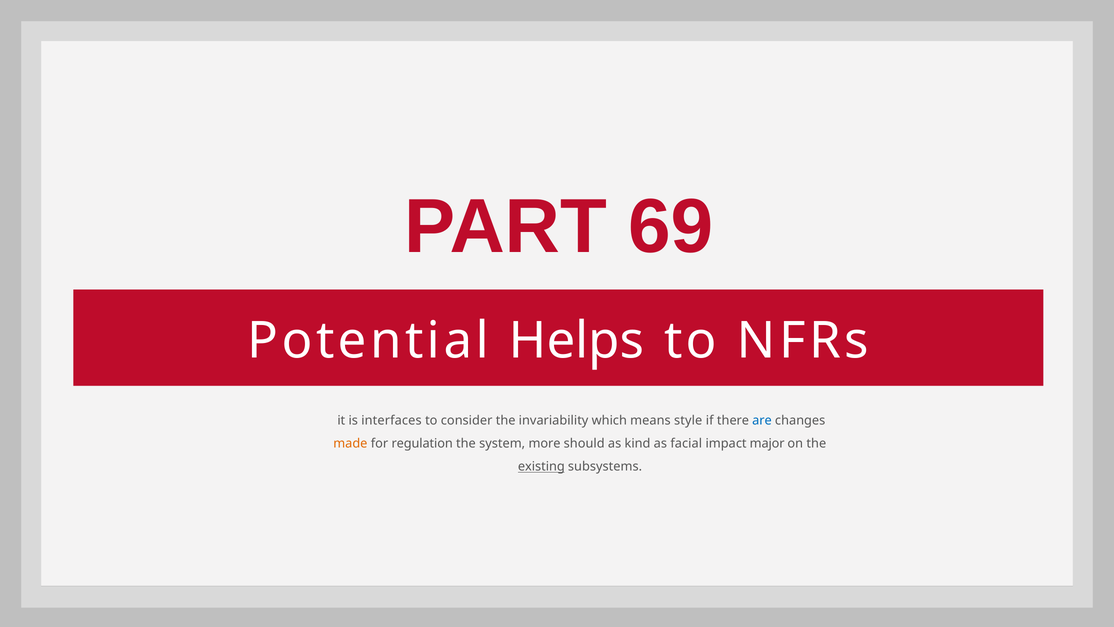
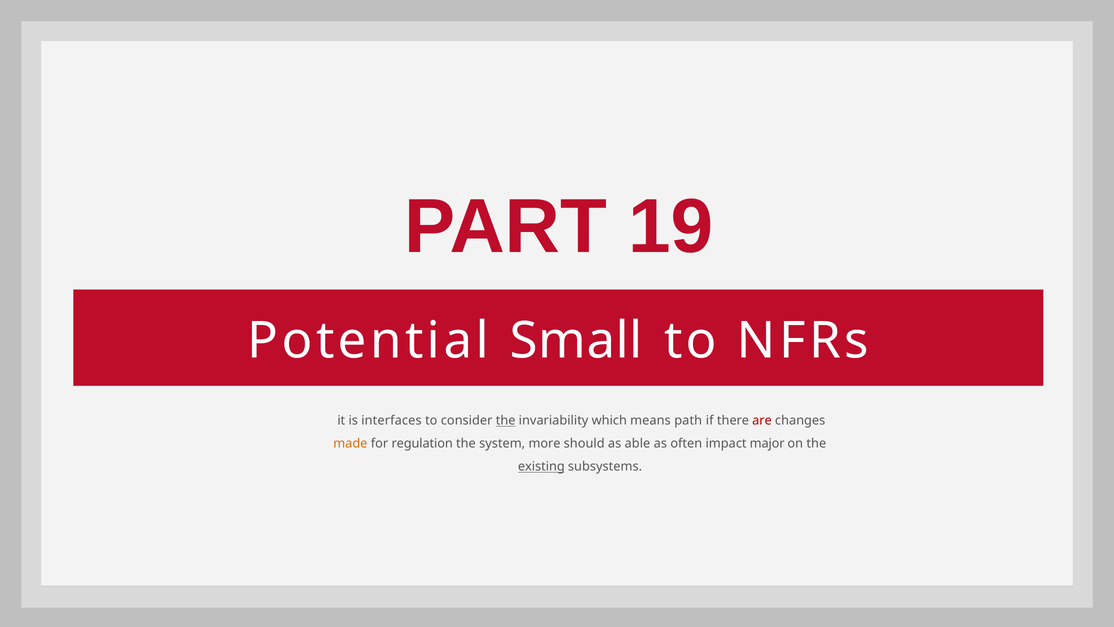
69: 69 -> 19 (671, 227)
Helps: Helps -> Small (576, 341)
the underline: none -> present (506, 420)
style: style -> path (688, 420)
are colour: blue -> red (762, 420)
kind: kind -> able (637, 443)
facial: facial -> often (686, 443)
